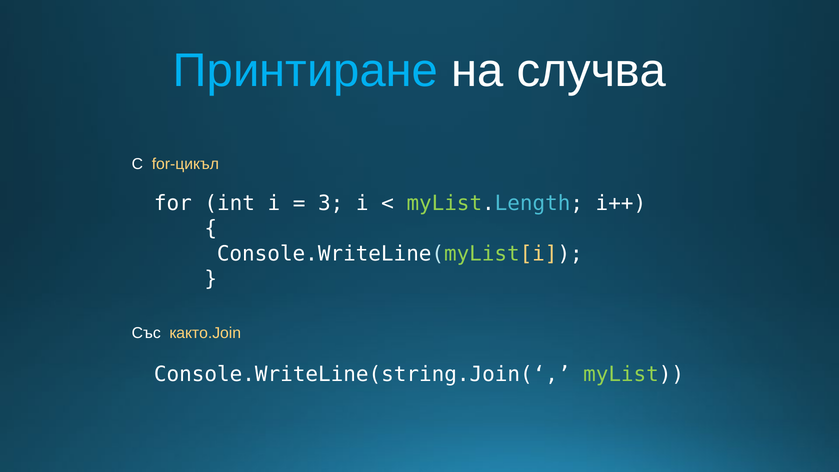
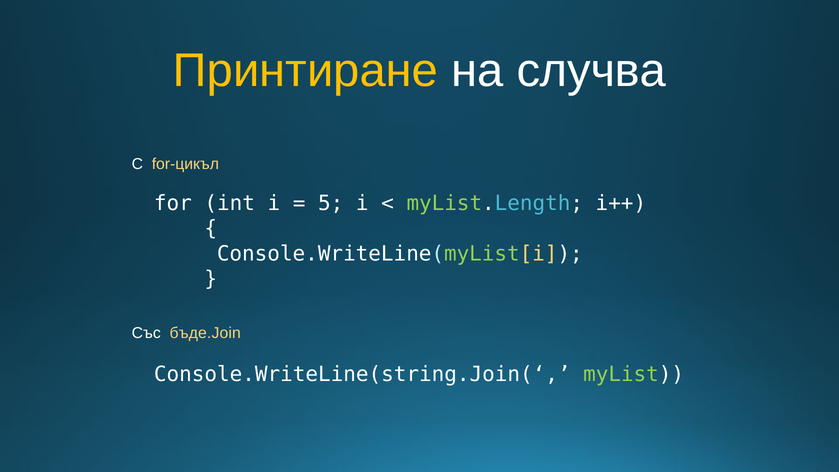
Принтиране colour: light blue -> yellow (306, 70)
3: 3 -> 5 (331, 203)
както.Join: както.Join -> бъде.Join (205, 333)
